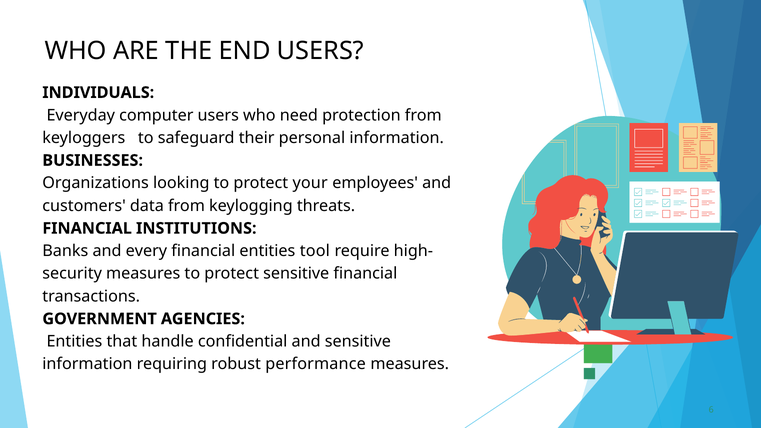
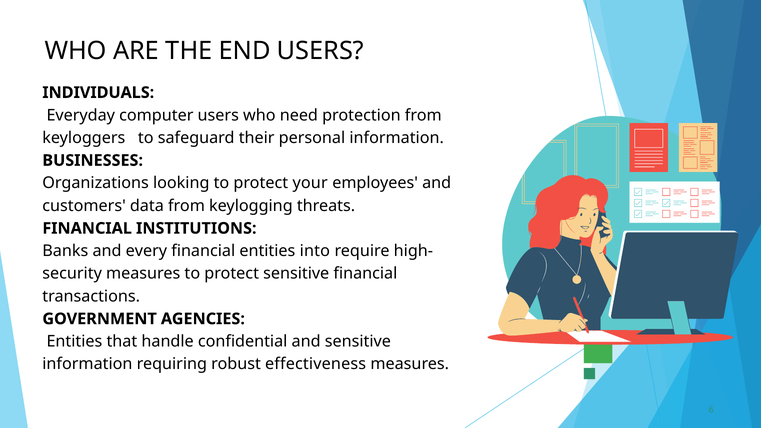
tool: tool -> into (315, 251)
performance: performance -> effectiveness (316, 364)
